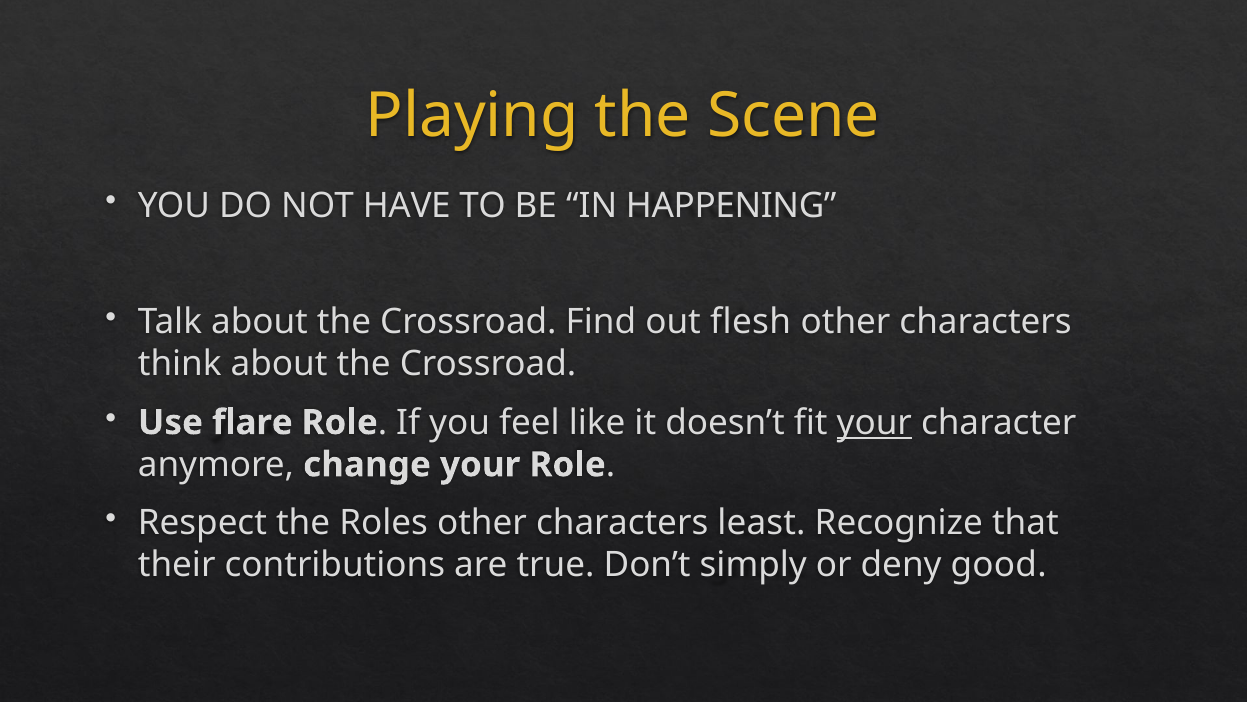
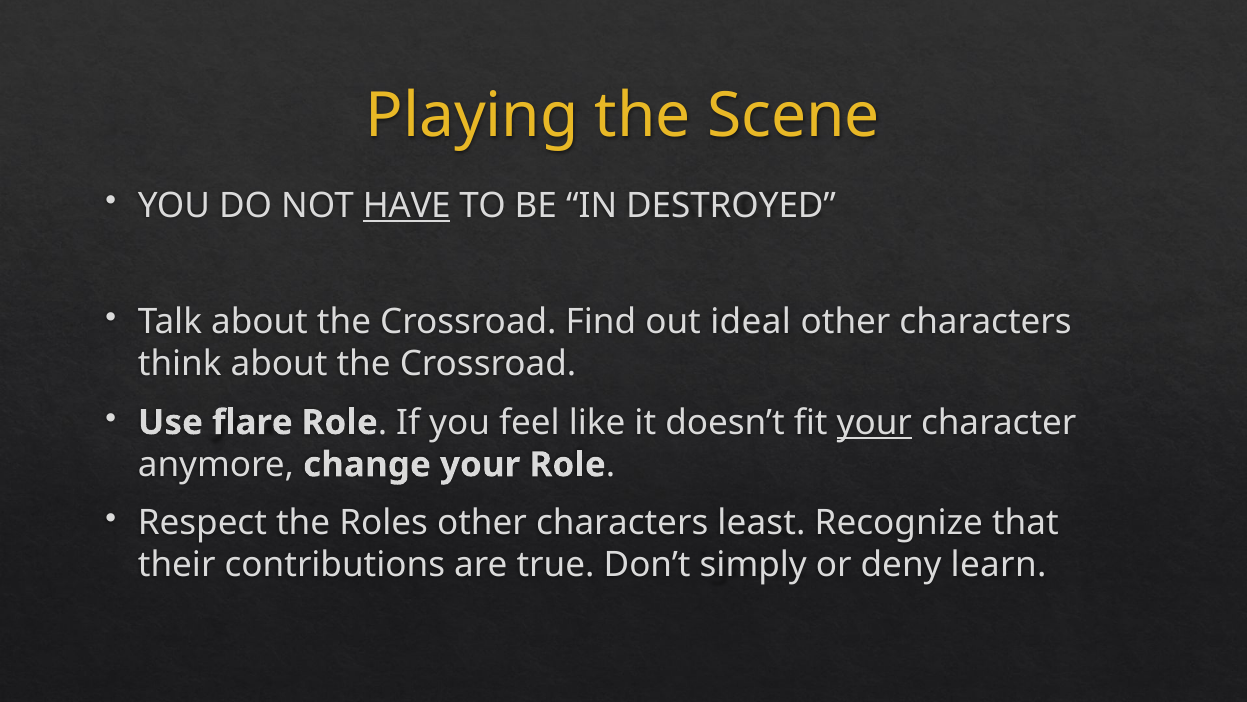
HAVE underline: none -> present (407, 205)
HAPPENING: HAPPENING -> DESTROYED (731, 205)
flesh: flesh -> ideal (751, 322)
good: good -> learn (999, 565)
